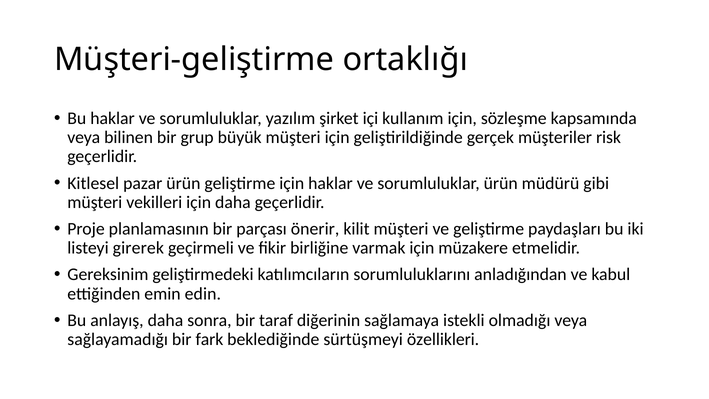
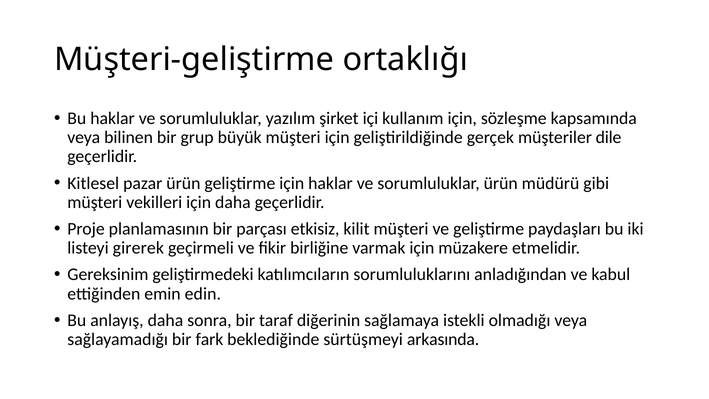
risk: risk -> dile (609, 137)
önerir: önerir -> etkisiz (315, 229)
özellikleri: özellikleri -> arkasında (443, 339)
